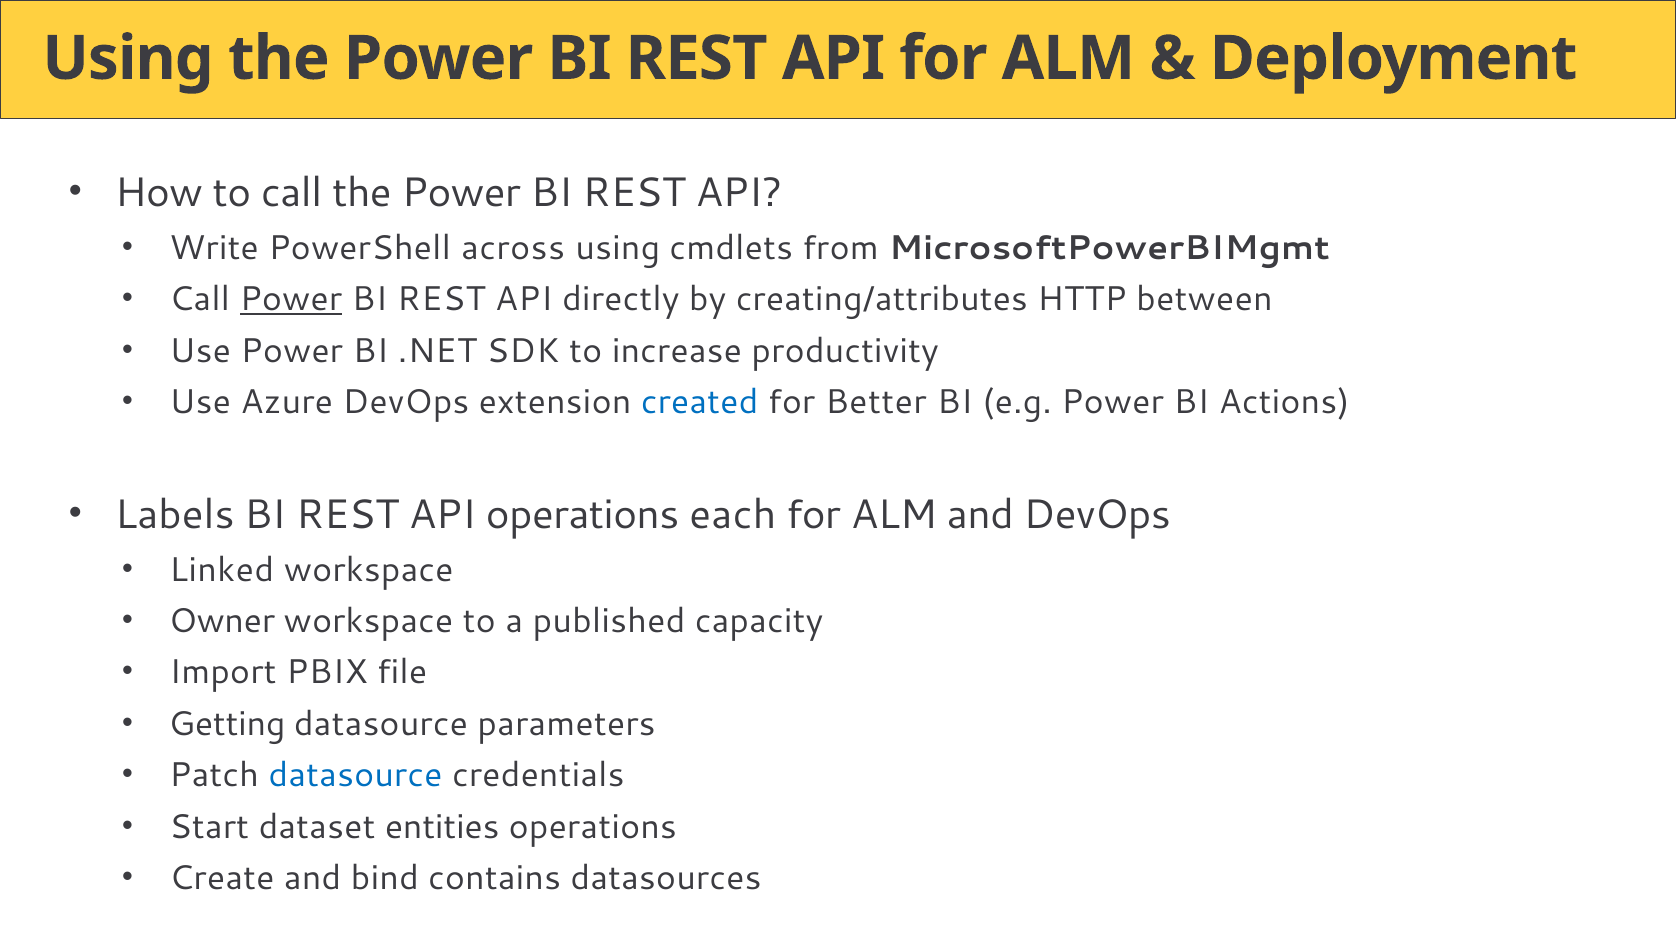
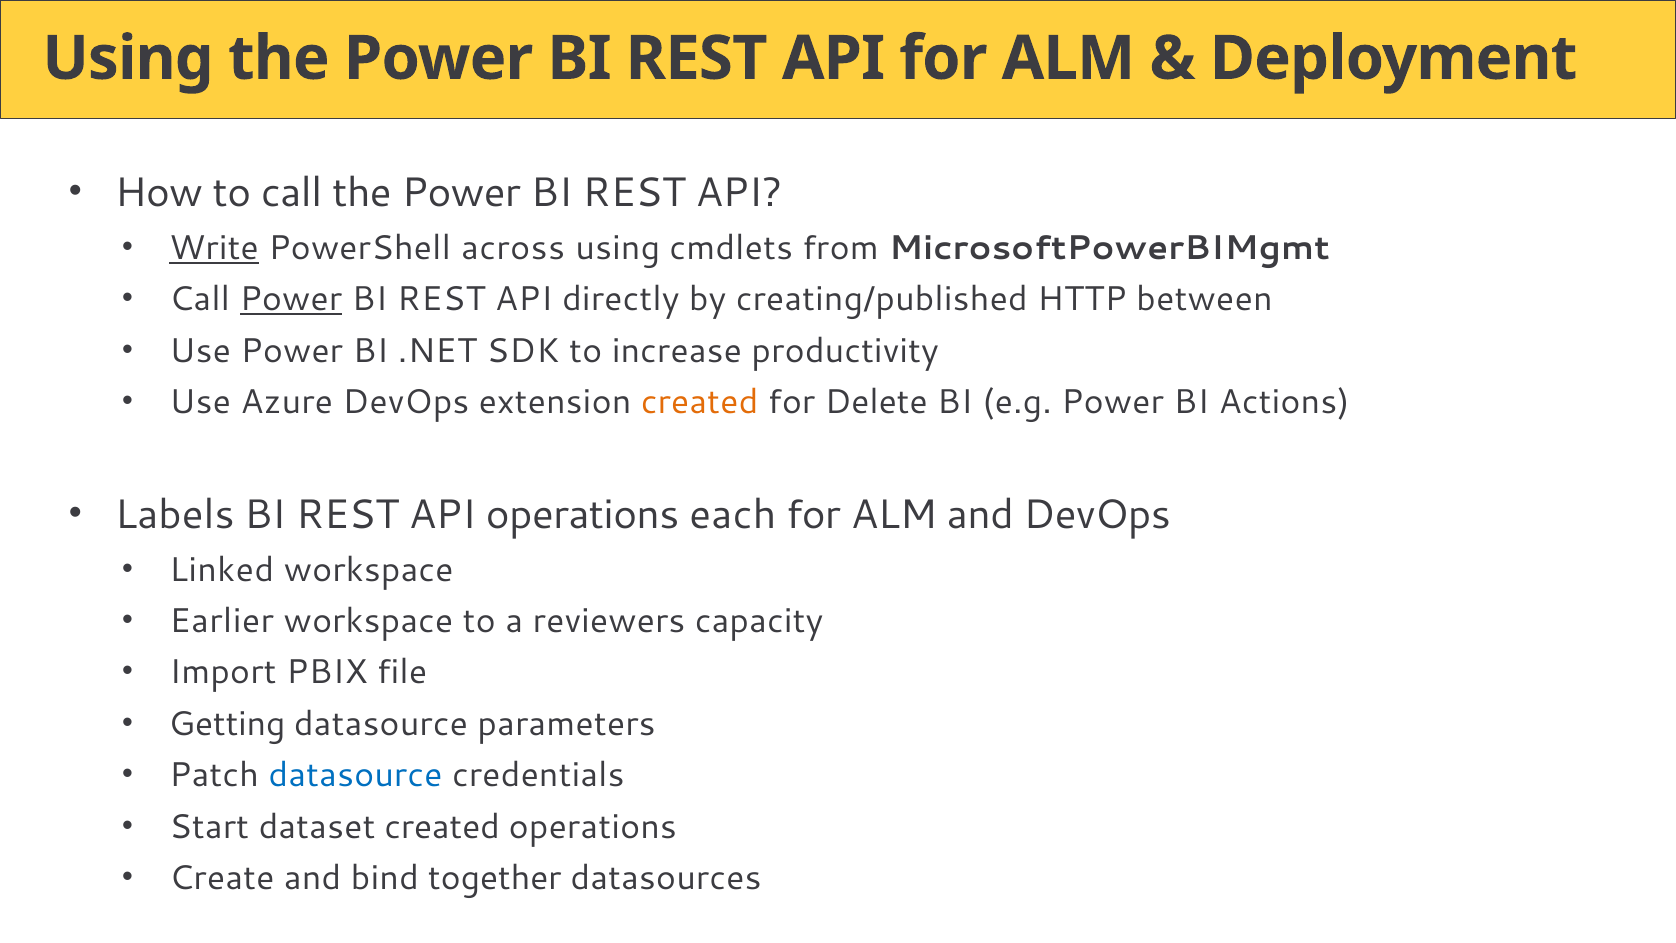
Write underline: none -> present (214, 248)
creating/attributes: creating/attributes -> creating/published (882, 299)
created colour: blue -> orange (700, 402)
Better: Better -> Delete (876, 402)
Owner: Owner -> Earlier (222, 621)
published: published -> reviewers (609, 621)
dataset entities: entities -> created (442, 826)
contains: contains -> together (495, 878)
